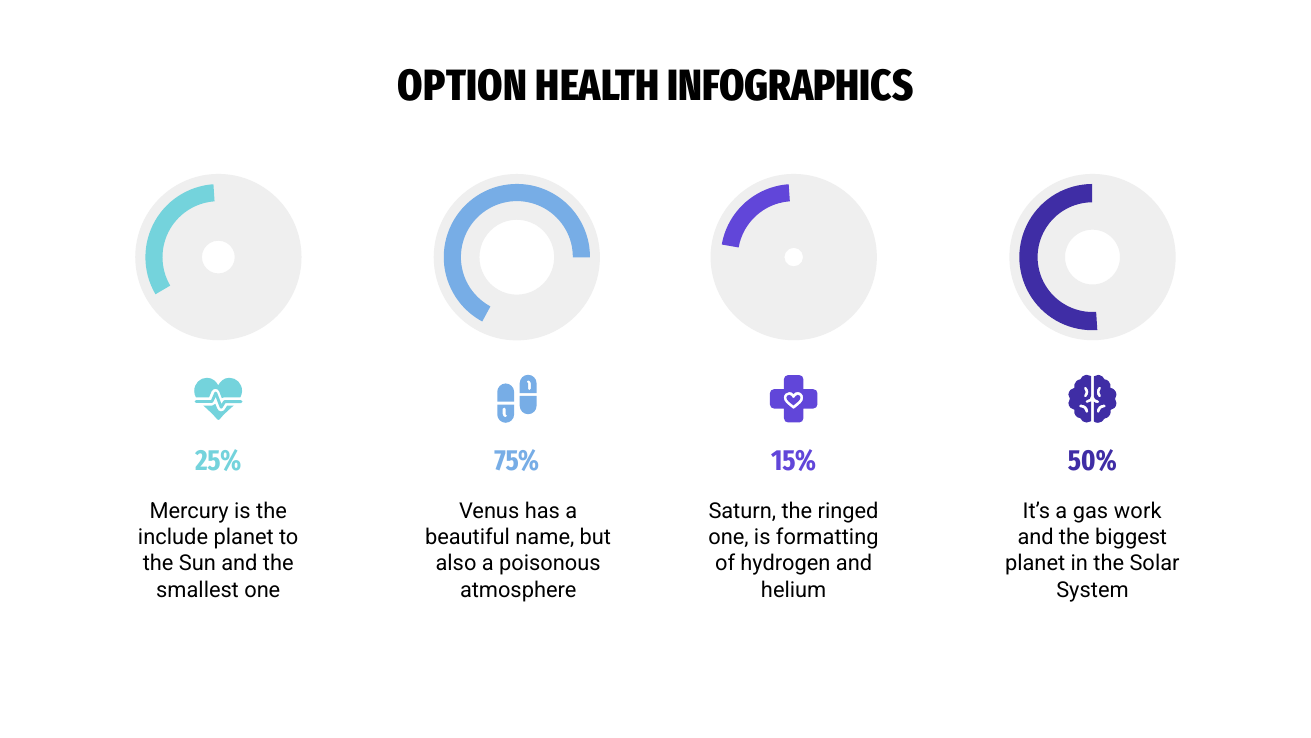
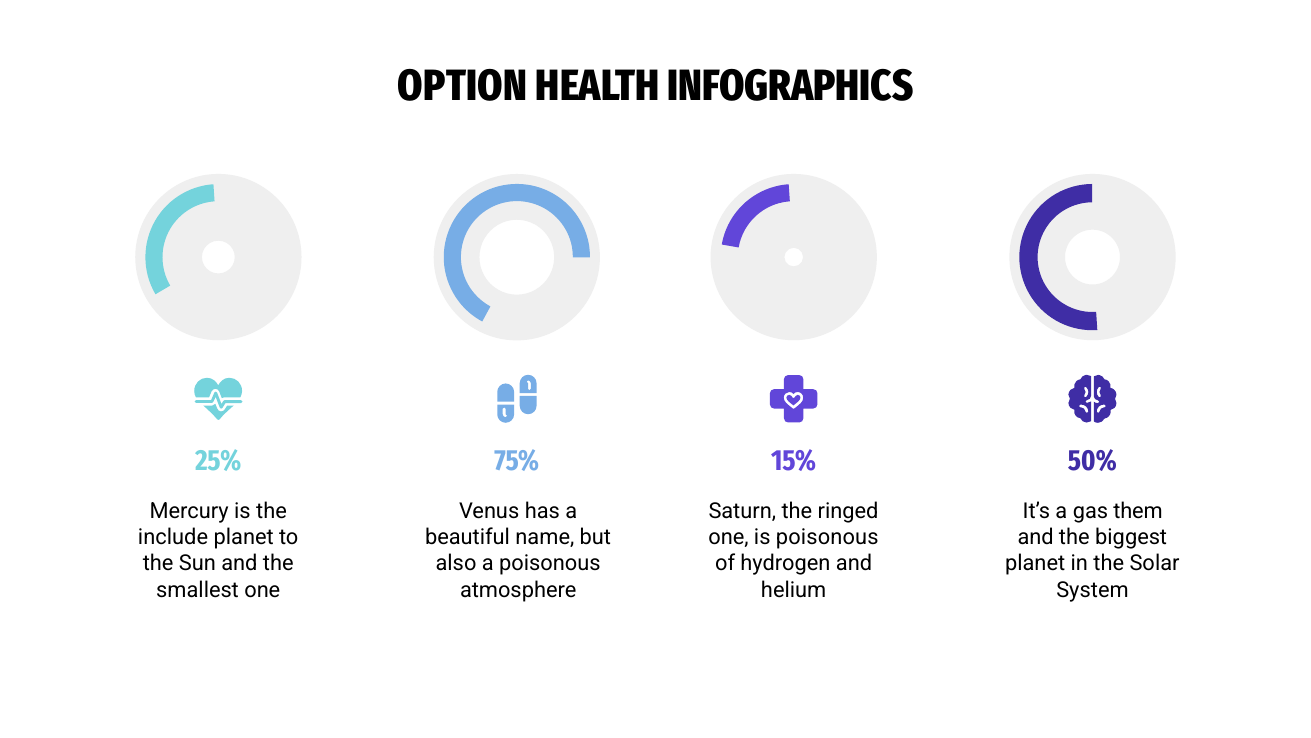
work: work -> them (1138, 511)
is formatting: formatting -> poisonous (827, 537)
